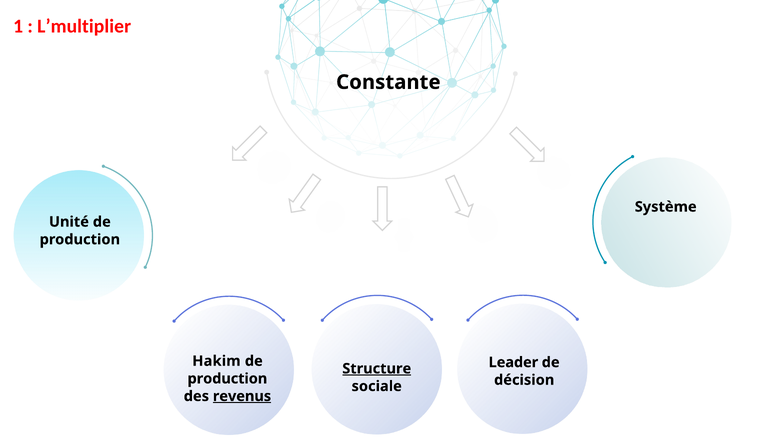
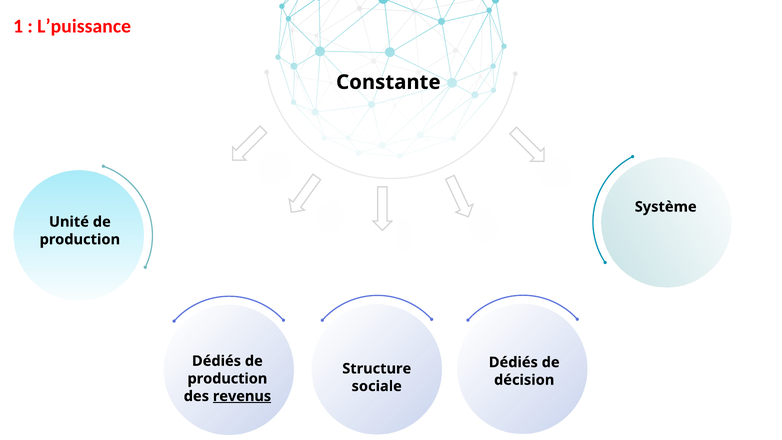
L’multiplier: L’multiplier -> L’puissance (84, 26)
Hakim: Hakim -> Dédiés (217, 361)
Leader: Leader -> Dédiés (513, 362)
Structure underline: present -> none (377, 369)
